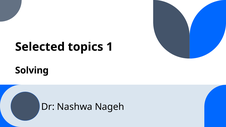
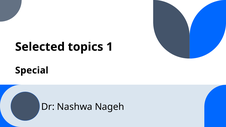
Solving: Solving -> Special (32, 70)
